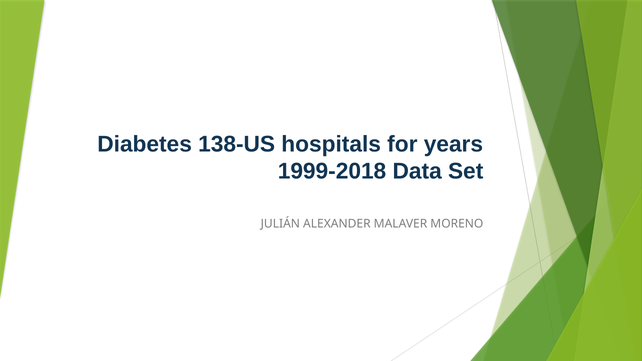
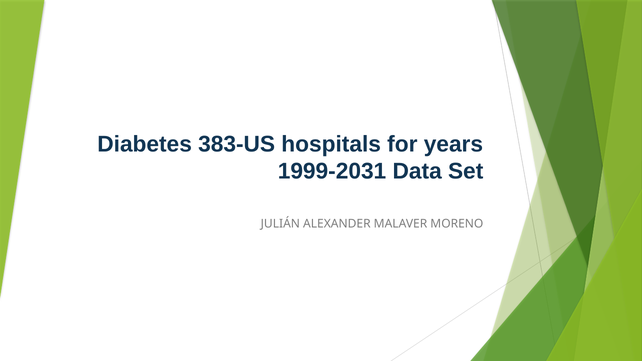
138-US: 138-US -> 383-US (237, 144)
1999-2018: 1999-2018 -> 1999-2031 (332, 172)
